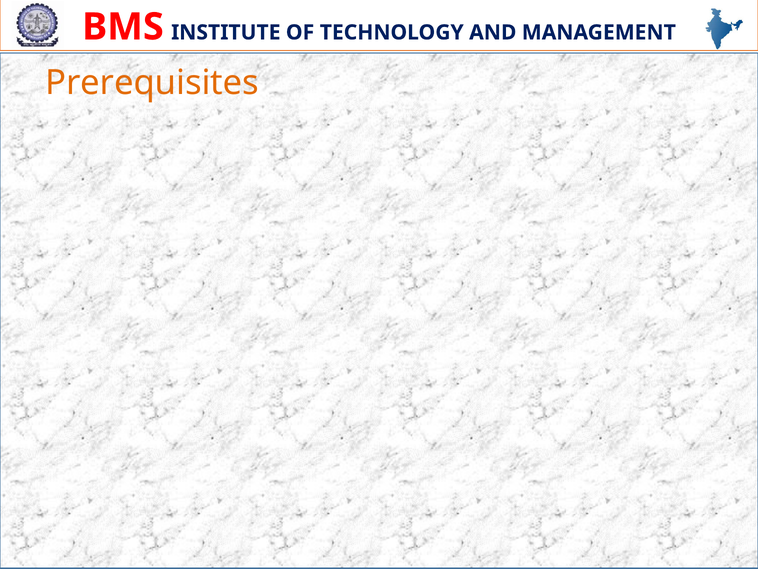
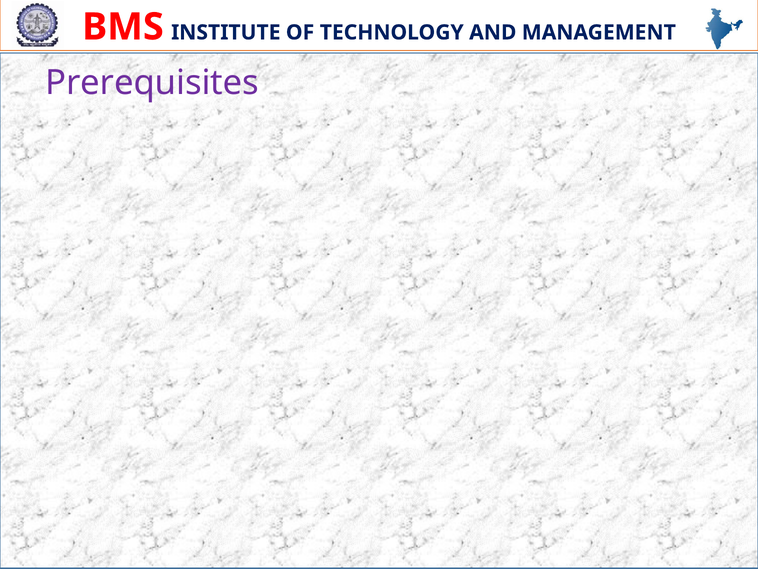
Prerequisites colour: orange -> purple (152, 83)
